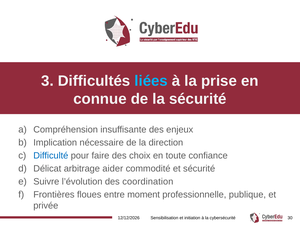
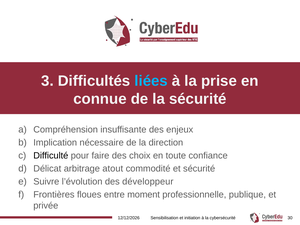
Difficulté colour: blue -> black (51, 156)
aider: aider -> atout (113, 169)
coordination: coordination -> développeur (148, 182)
